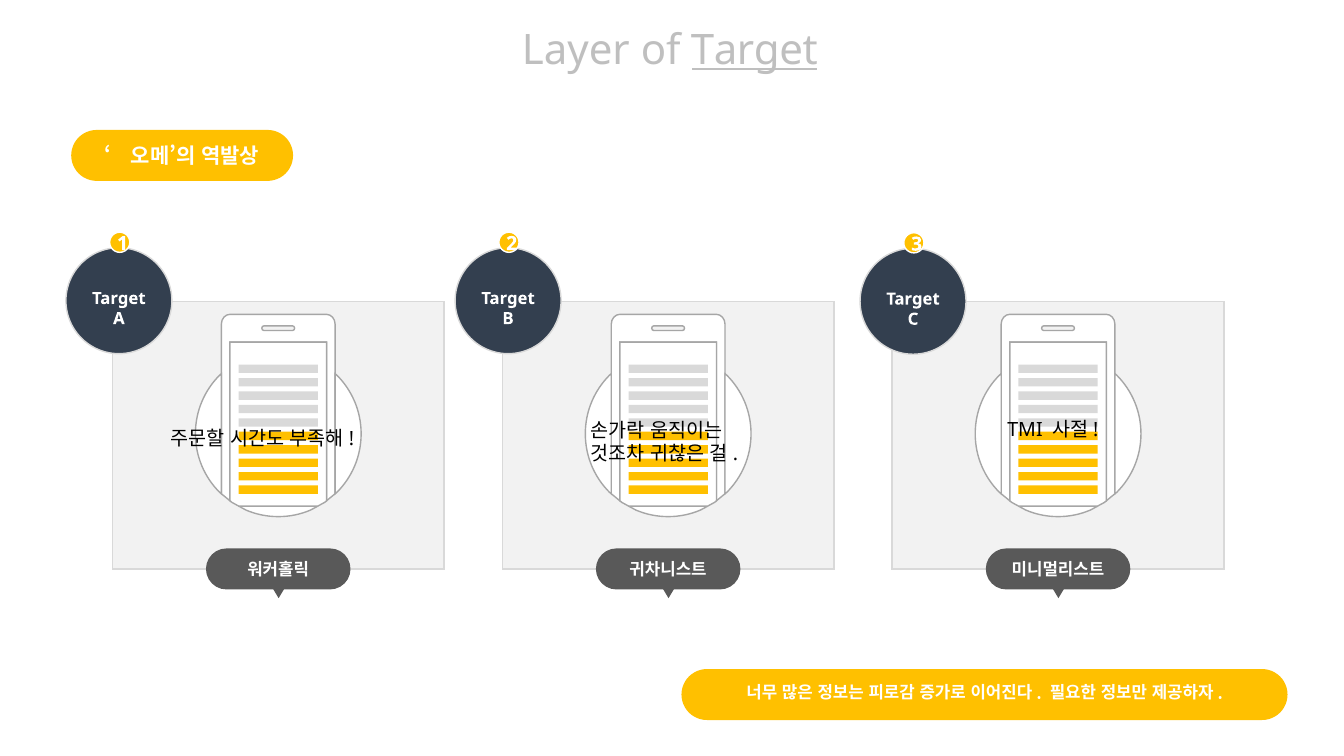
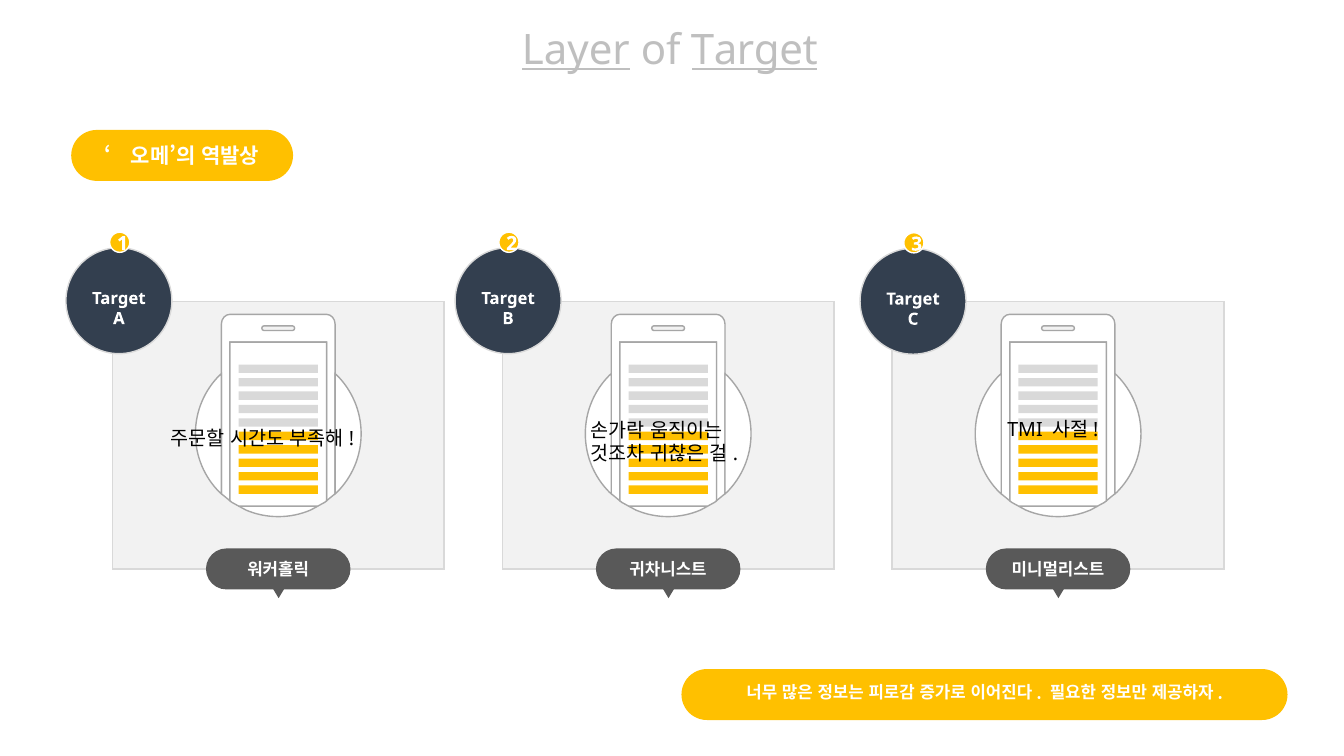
Layer underline: none -> present (576, 51)
